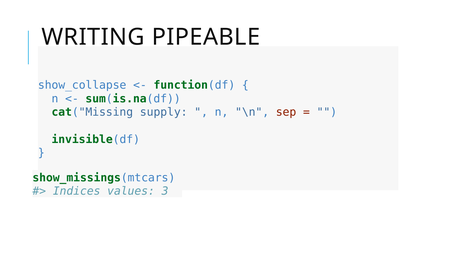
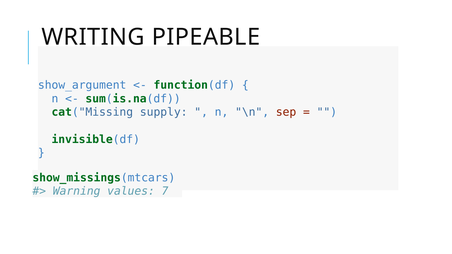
show_collapse: show_collapse -> show_argument (82, 85)
Indices: Indices -> Warning (77, 191)
3: 3 -> 7 (165, 191)
